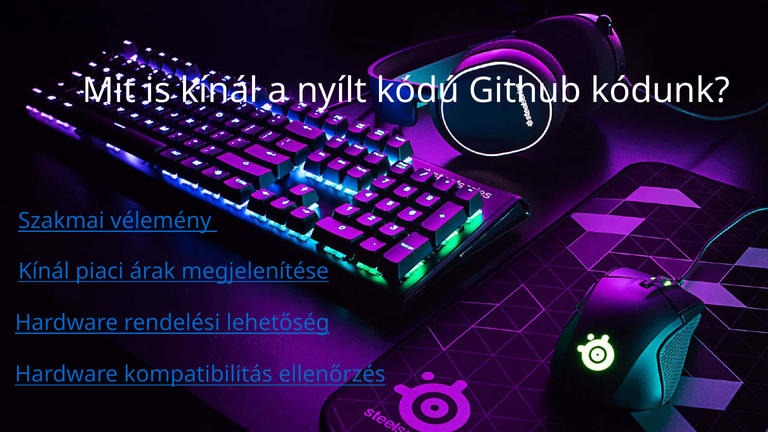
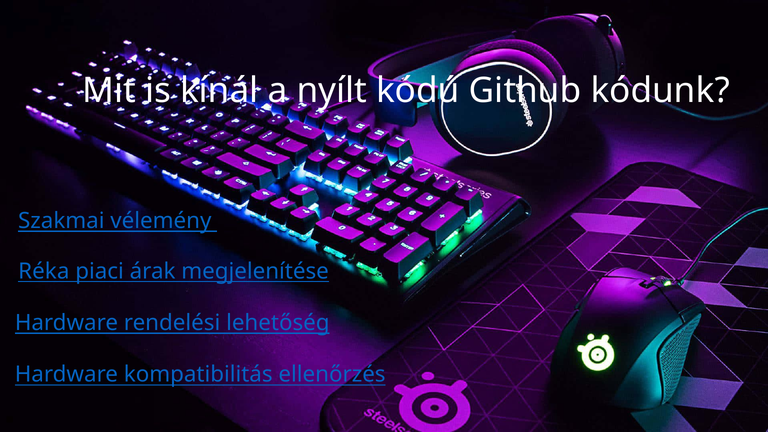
Kínál: Kínál -> Réka (44, 271)
